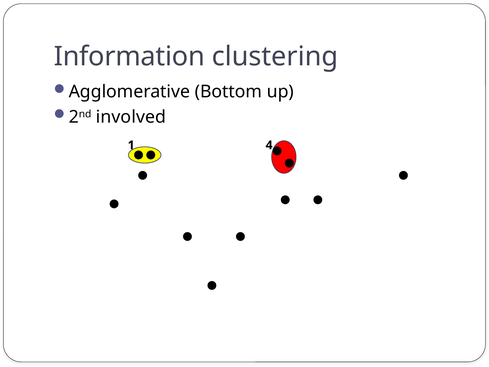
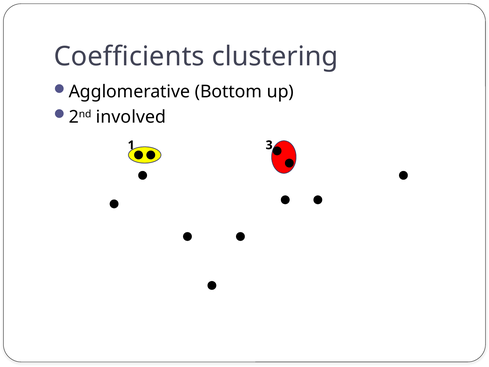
Information: Information -> Coefficients (129, 57)
4: 4 -> 3 (269, 145)
